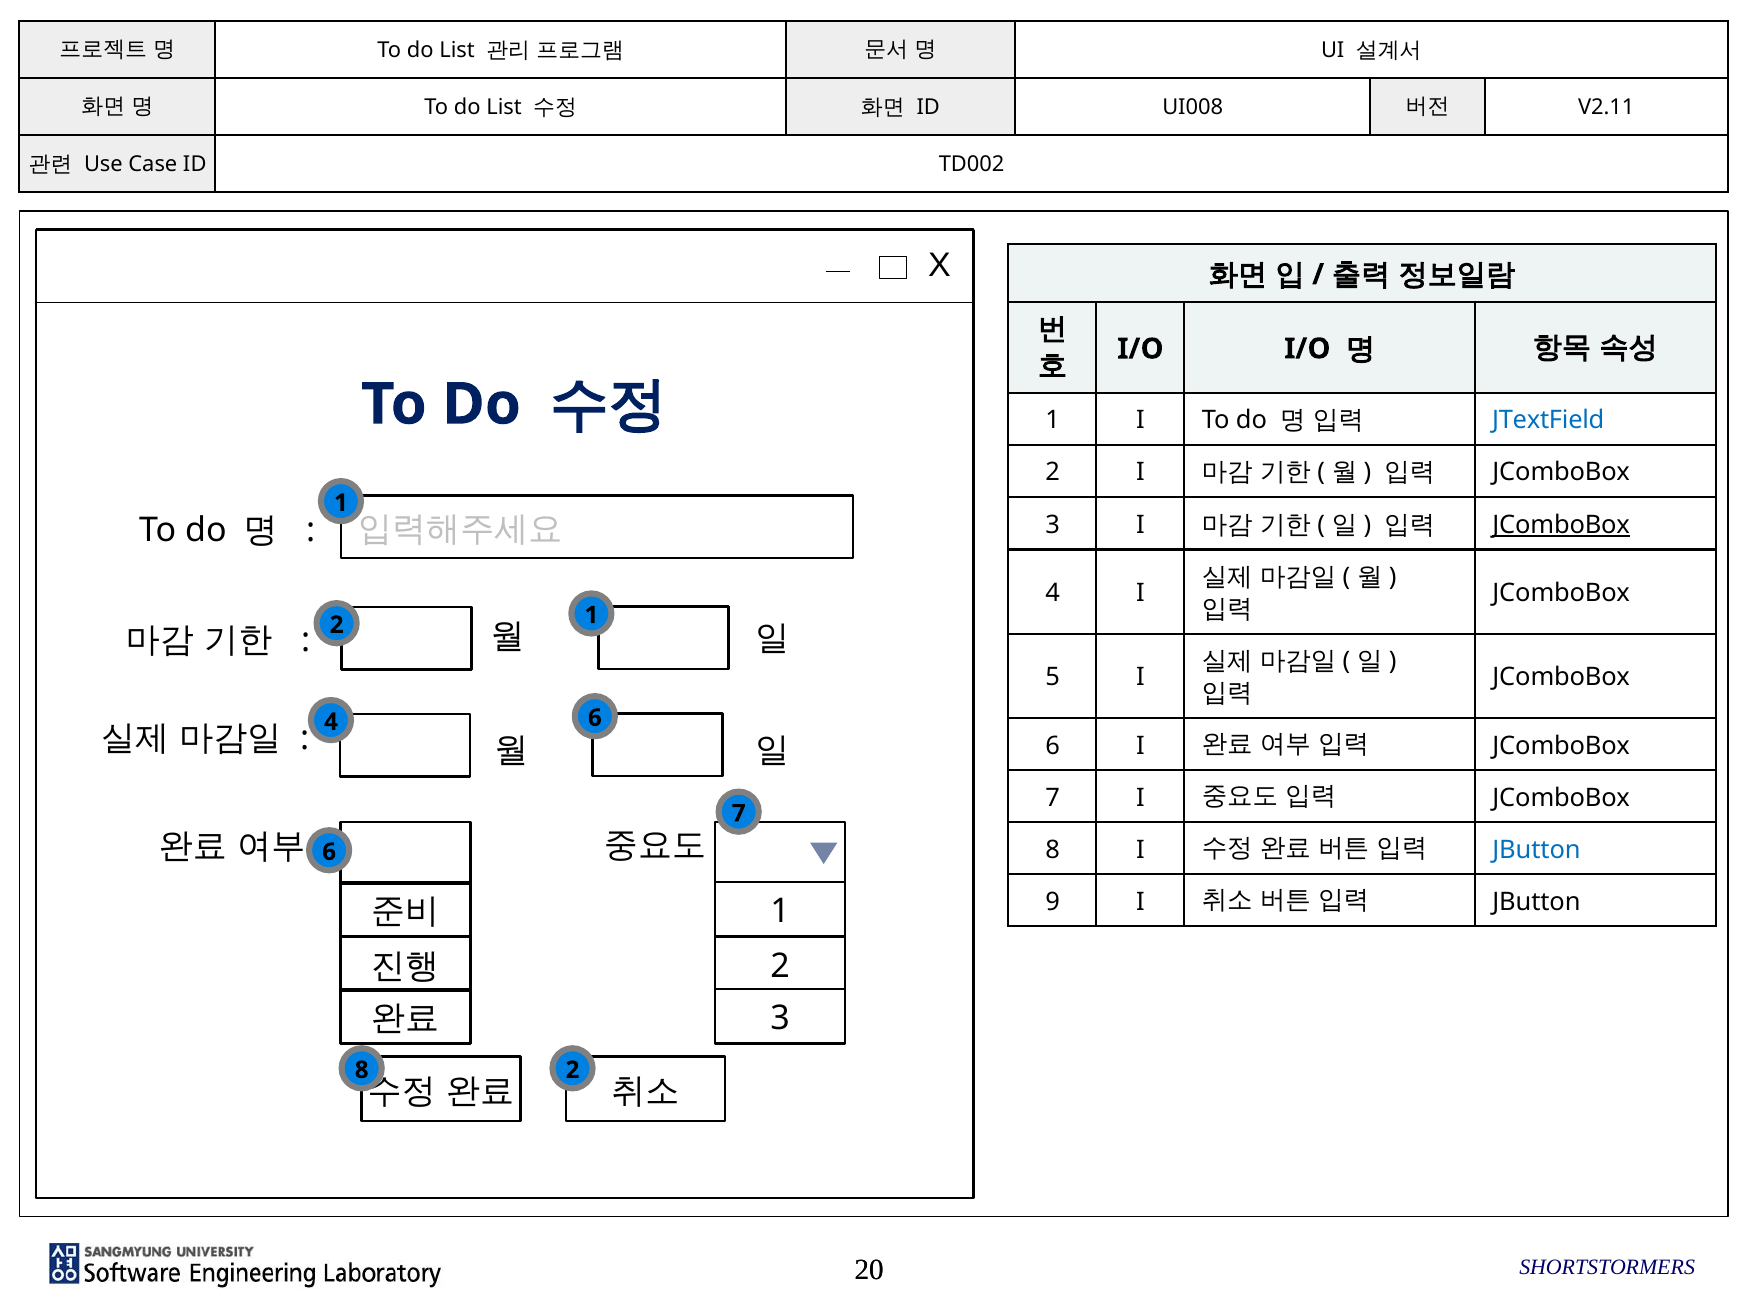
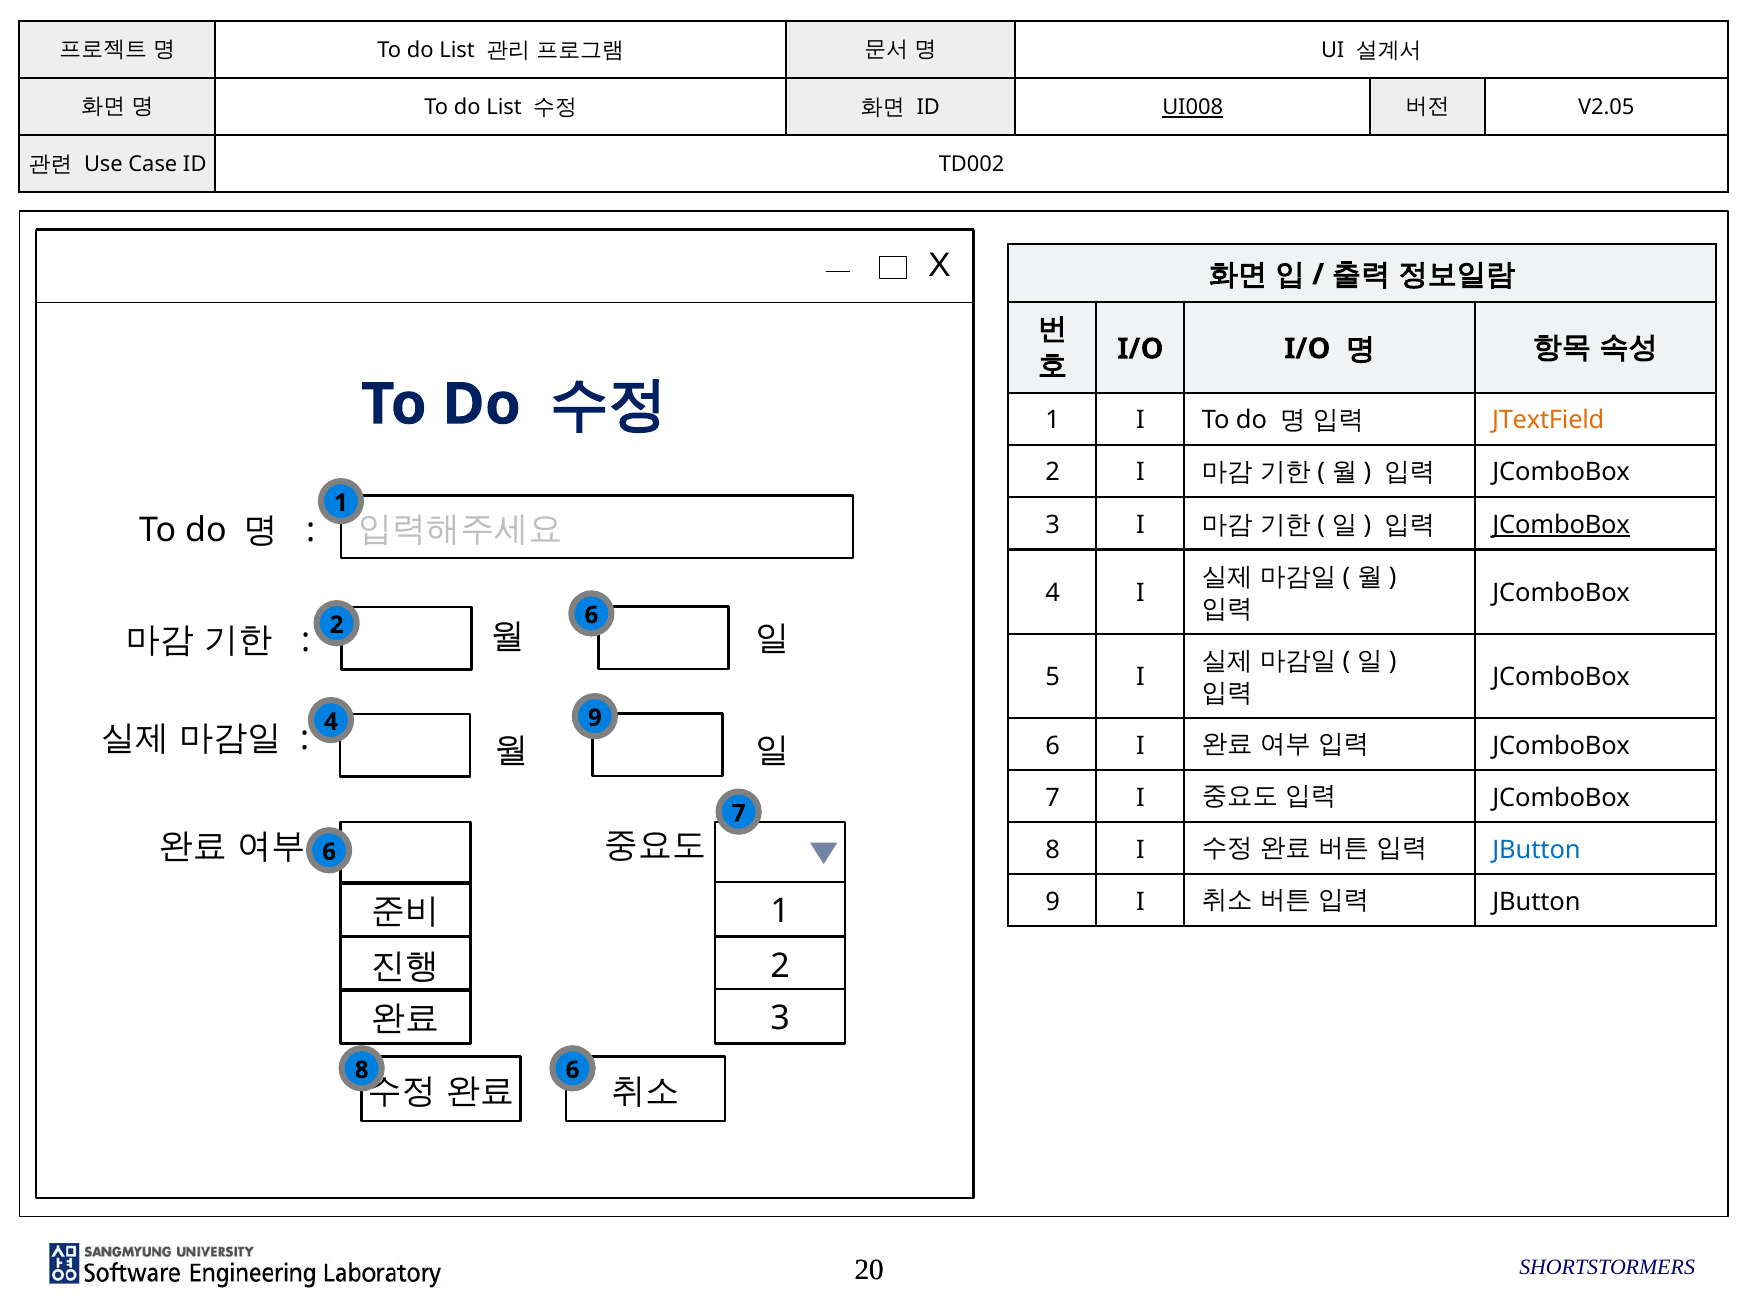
UI008 underline: none -> present (1193, 108)
V2.11: V2.11 -> V2.05 (1606, 108)
JTextField colour: blue -> orange (1548, 420)
2 1: 1 -> 6 (591, 615)
4 6: 6 -> 9 (595, 718)
8 2: 2 -> 6 (573, 1070)
